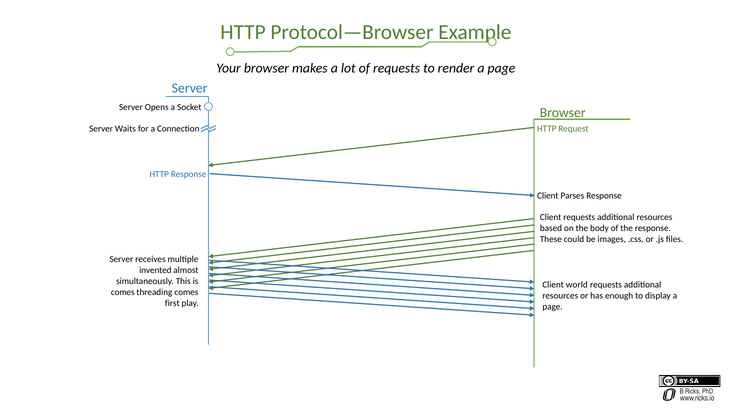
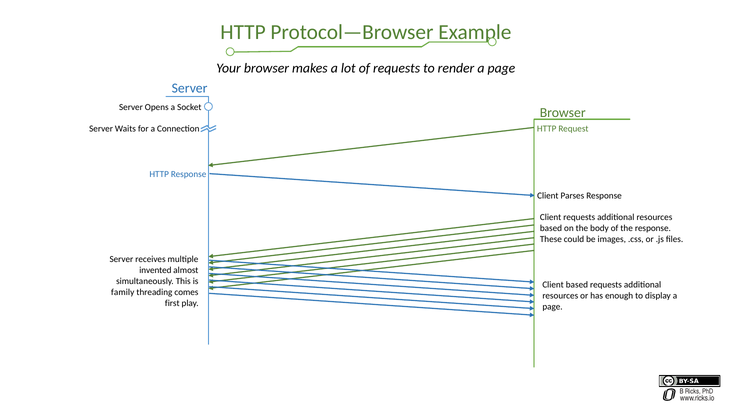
Client world: world -> based (577, 284)
comes: comes -> family (123, 292)
